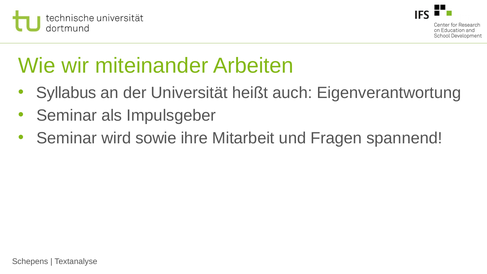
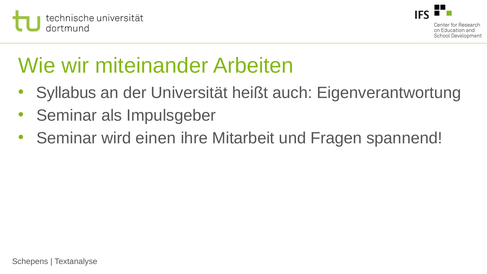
sowie: sowie -> einen (156, 138)
